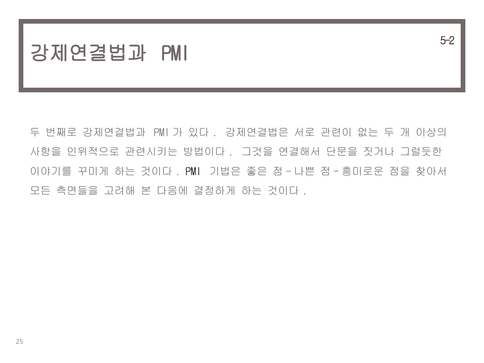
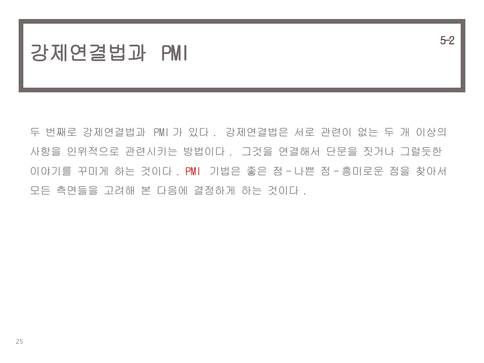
PMI colour: black -> red (194, 171)
